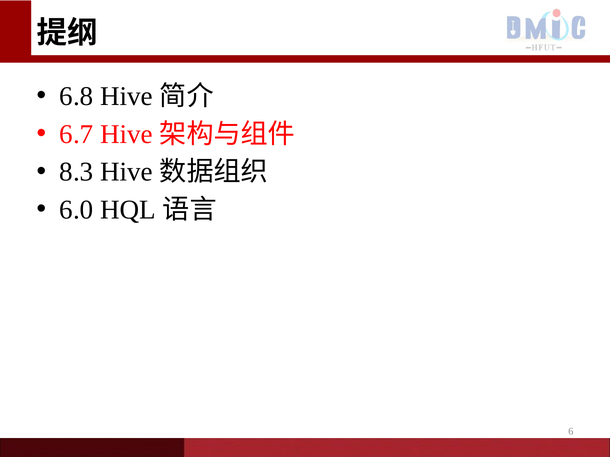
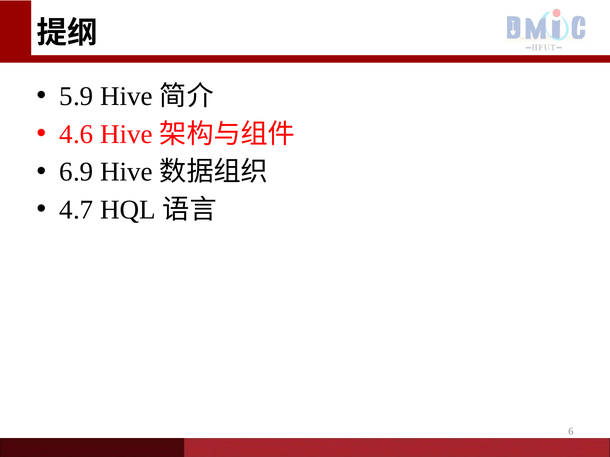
6.8: 6.8 -> 5.9 (76, 96)
6.7: 6.7 -> 4.6 (76, 134)
8.3: 8.3 -> 6.9 (76, 172)
6.0: 6.0 -> 4.7 (76, 210)
